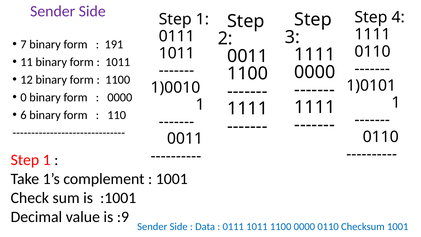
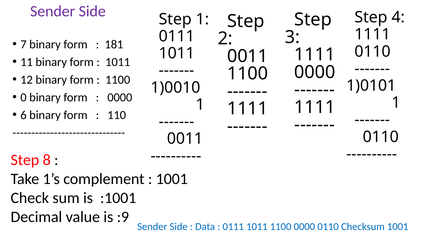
191: 191 -> 181 (114, 44)
1: 1 -> 8 (47, 160)
